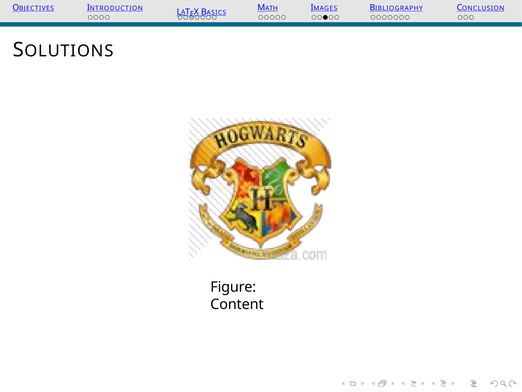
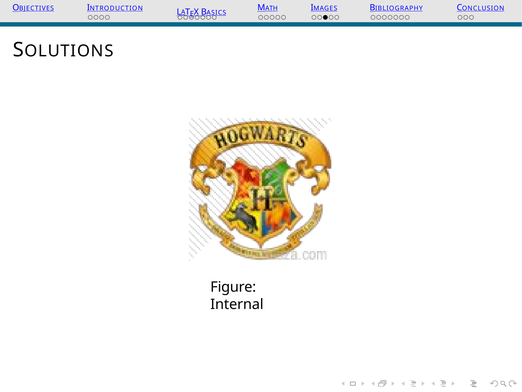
Content: Content -> Internal (237, 304)
